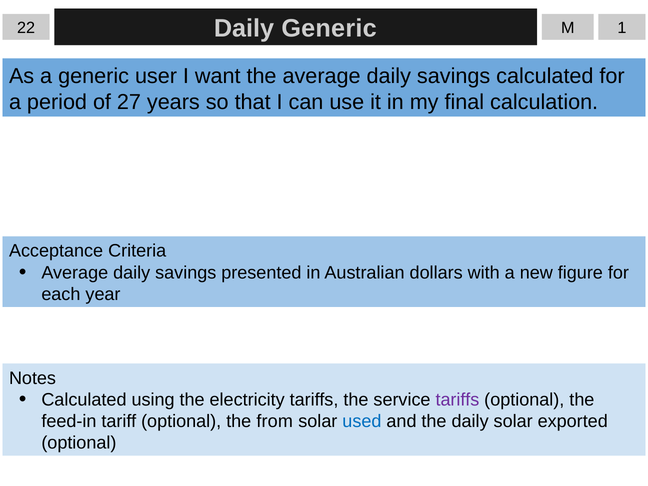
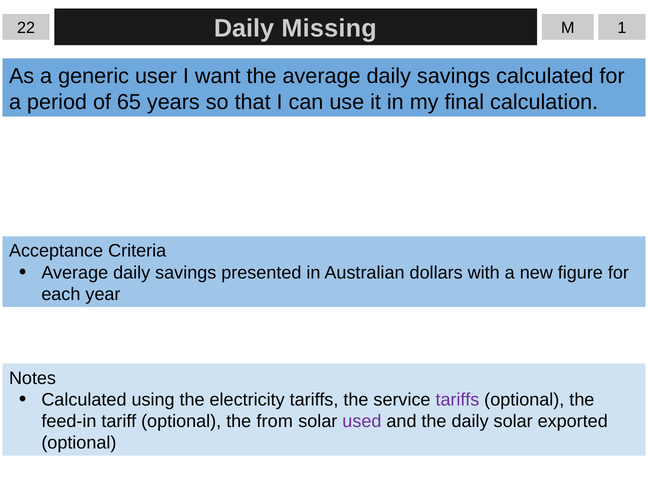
Daily Generic: Generic -> Missing (329, 29)
27: 27 -> 65 (129, 102)
used colour: blue -> purple (362, 421)
